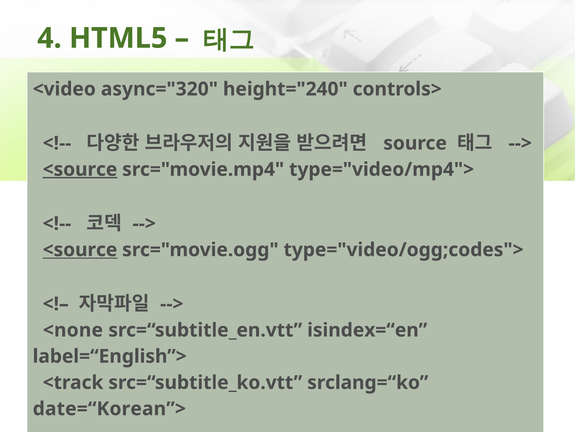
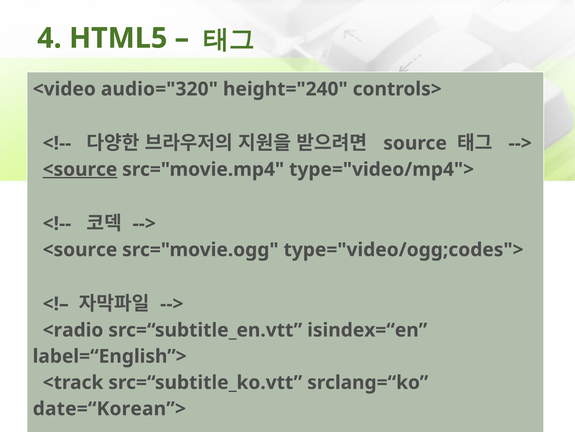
async="320: async="320 -> audio="320 (159, 89)
<source underline: present -> none (80, 249)
<none: <none -> <radio (73, 330)
